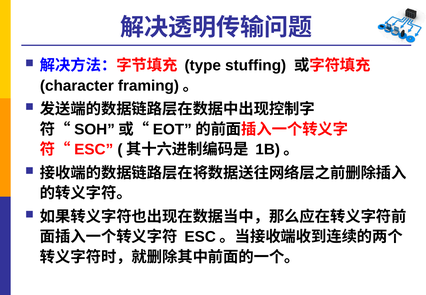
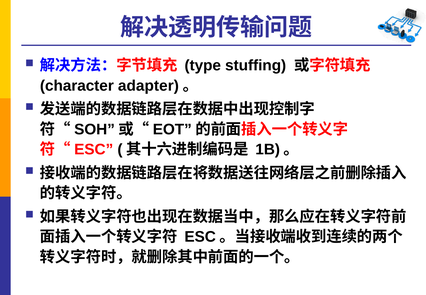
framing: framing -> adapter (148, 86)
